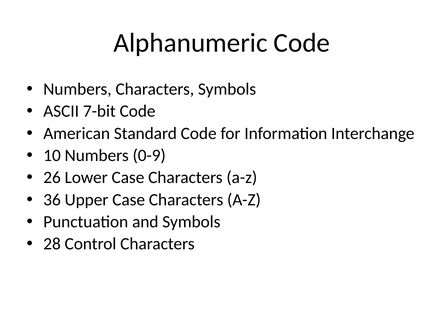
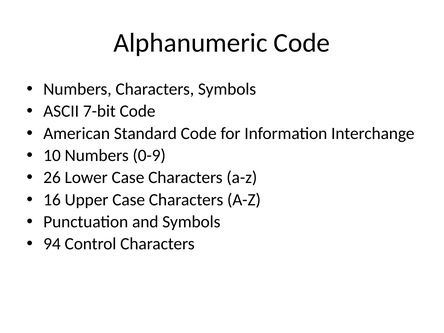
36: 36 -> 16 (52, 200)
28: 28 -> 94 (52, 244)
